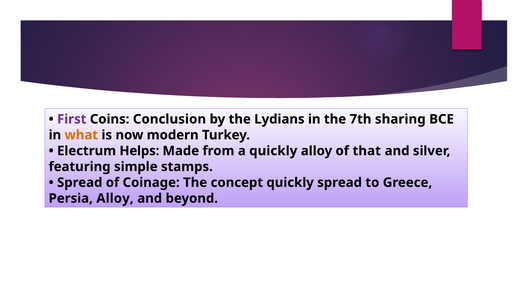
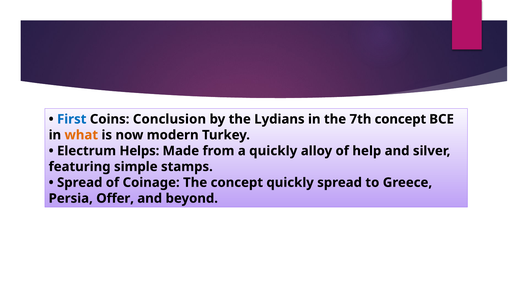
First colour: purple -> blue (72, 119)
7th sharing: sharing -> concept (400, 119)
that: that -> help (367, 151)
Persia Alloy: Alloy -> Offer (115, 198)
